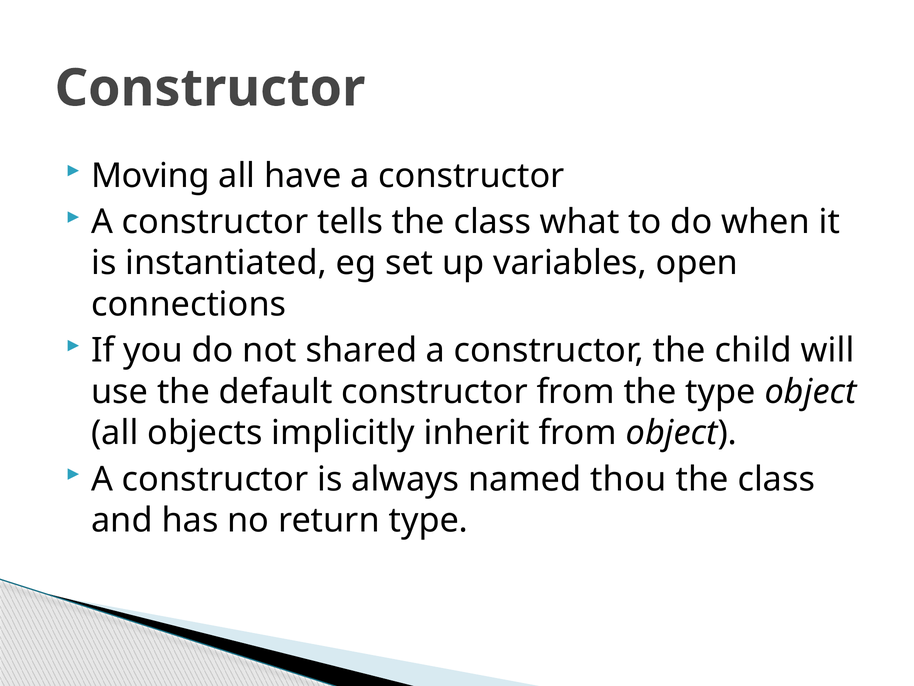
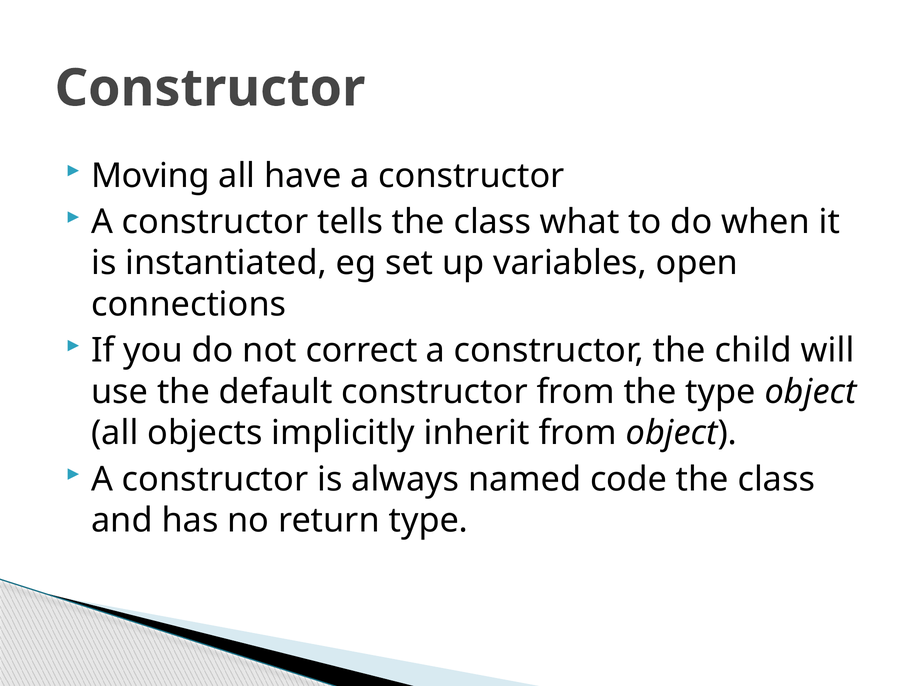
shared: shared -> correct (362, 350)
thou: thou -> code (629, 479)
